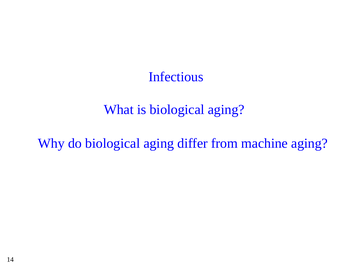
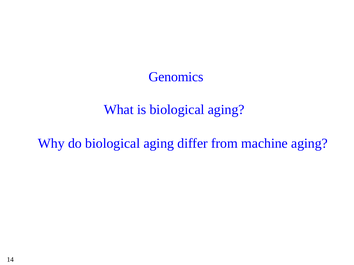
Infectious: Infectious -> Genomics (176, 77)
